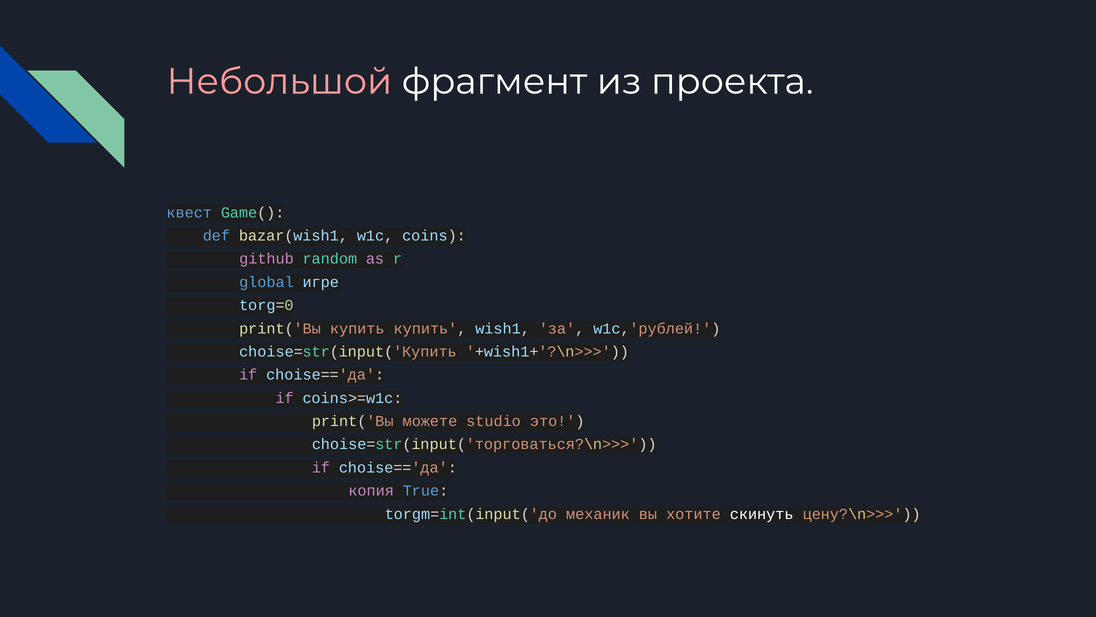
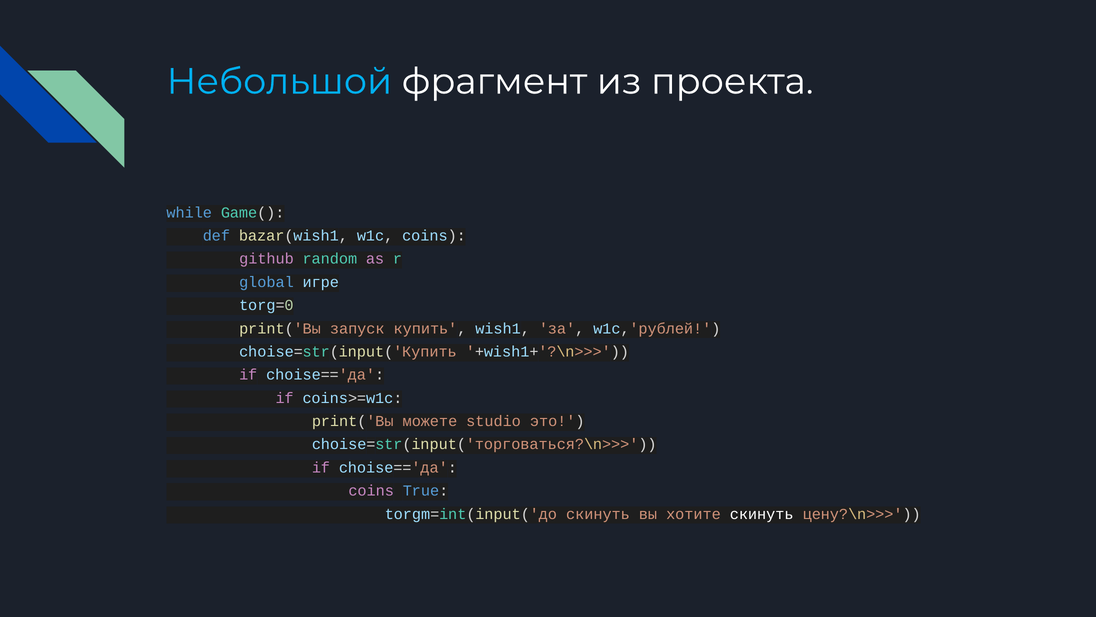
Небольшой colour: pink -> light blue (279, 82)
квест: квест -> while (189, 212)
print('Вы купить: купить -> запуск (357, 328)
копия: копия -> coins (371, 490)
torgm=int(input('до механик: механик -> скинуть (598, 514)
